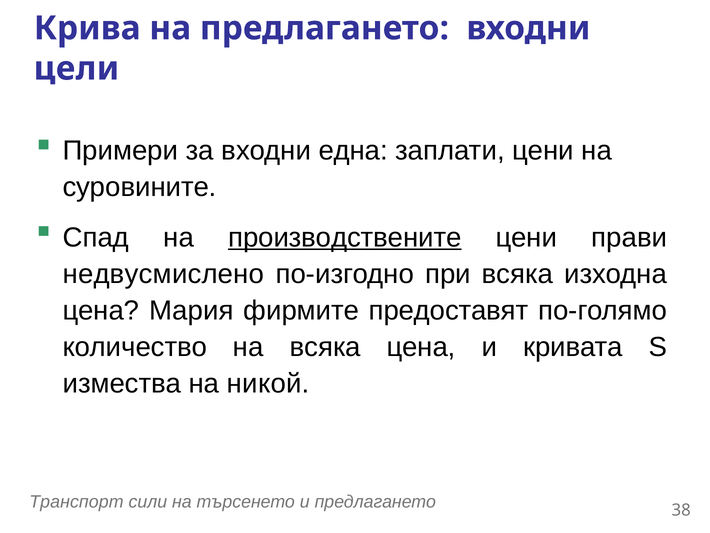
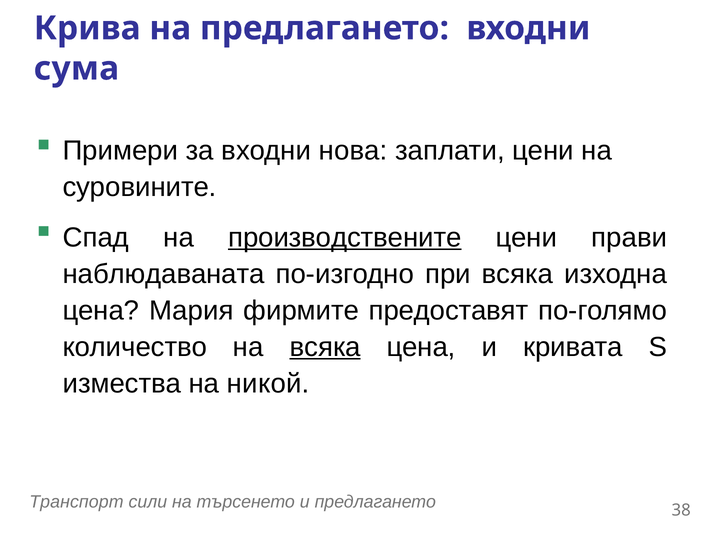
цели: цели -> сума (76, 68)
една: една -> нова (353, 151)
недвусмислено: недвусмислено -> наблюдаваната (164, 274)
всяка underline: none -> present (325, 347)
